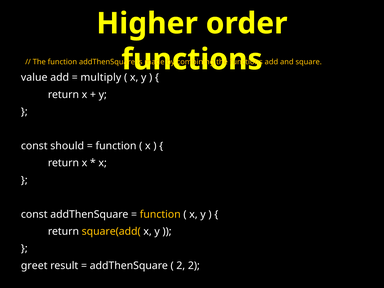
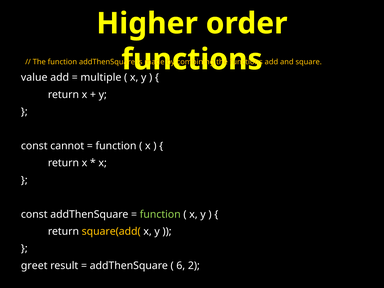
multiply: multiply -> multiple (101, 77)
should: should -> cannot (67, 146)
function colour: yellow -> light green (160, 214)
2: 2 -> 6 (181, 266)
